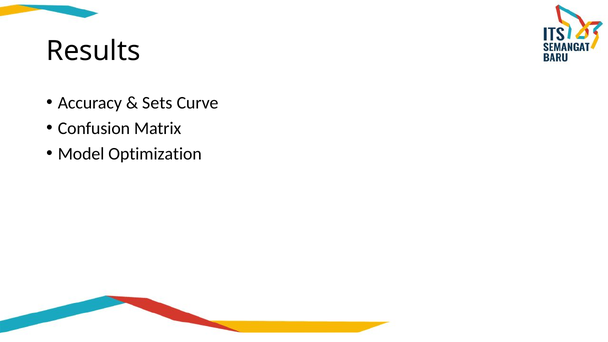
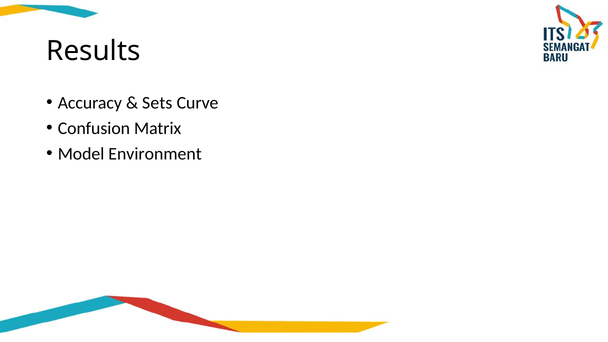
Optimization: Optimization -> Environment (155, 154)
